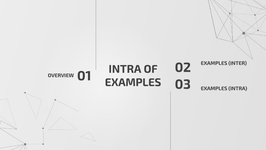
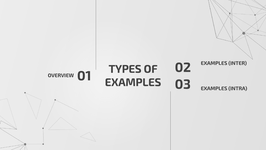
INTRA: INTRA -> TYPES (125, 69)
